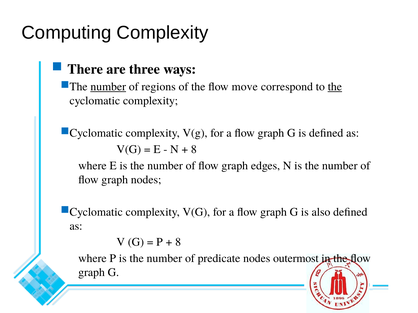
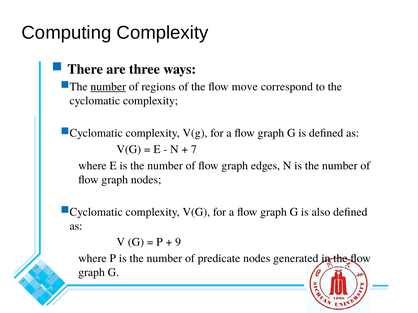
the underline: present -> none (335, 87)
8: 8 -> 7 (194, 150)
8: 8 -> 9 (178, 243)
outermost: outermost -> generated (296, 259)
